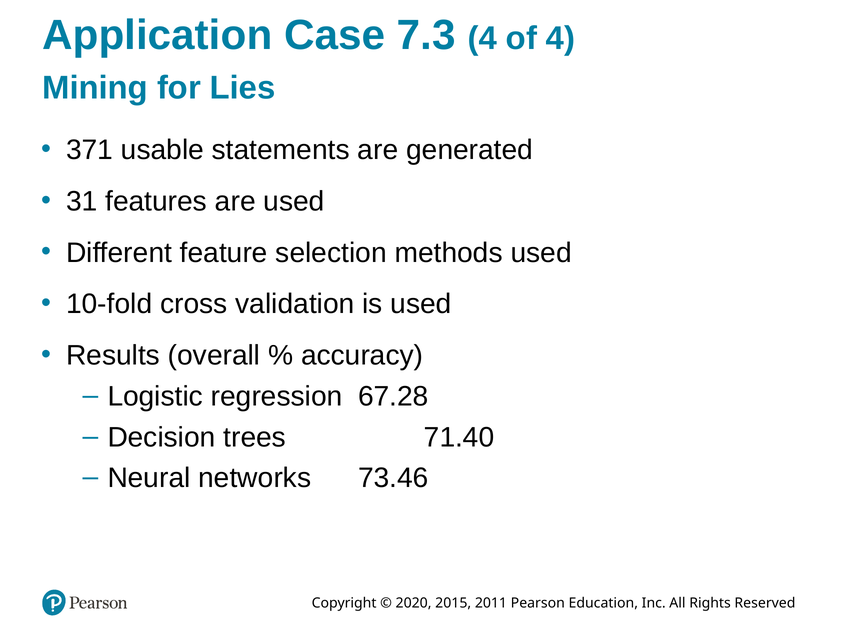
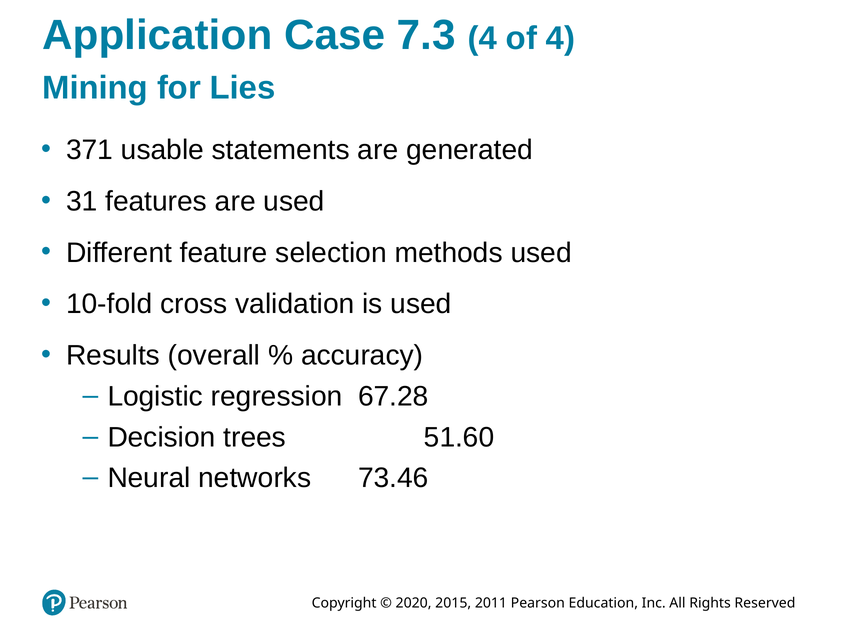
71.40: 71.40 -> 51.60 (459, 438)
